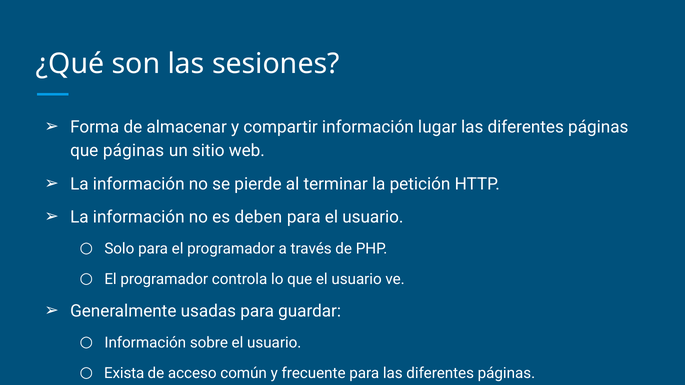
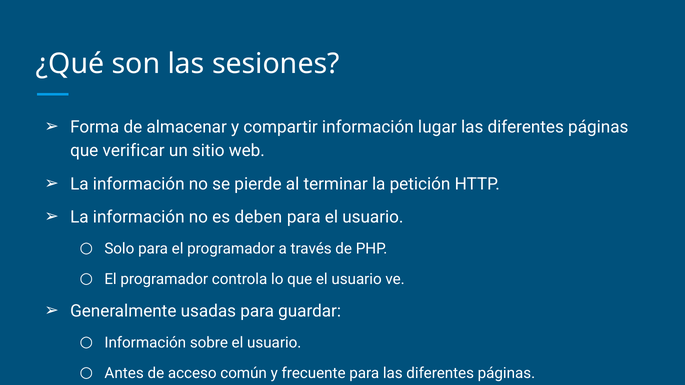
que páginas: páginas -> verificar (134, 151)
Exista: Exista -> Antes (124, 373)
